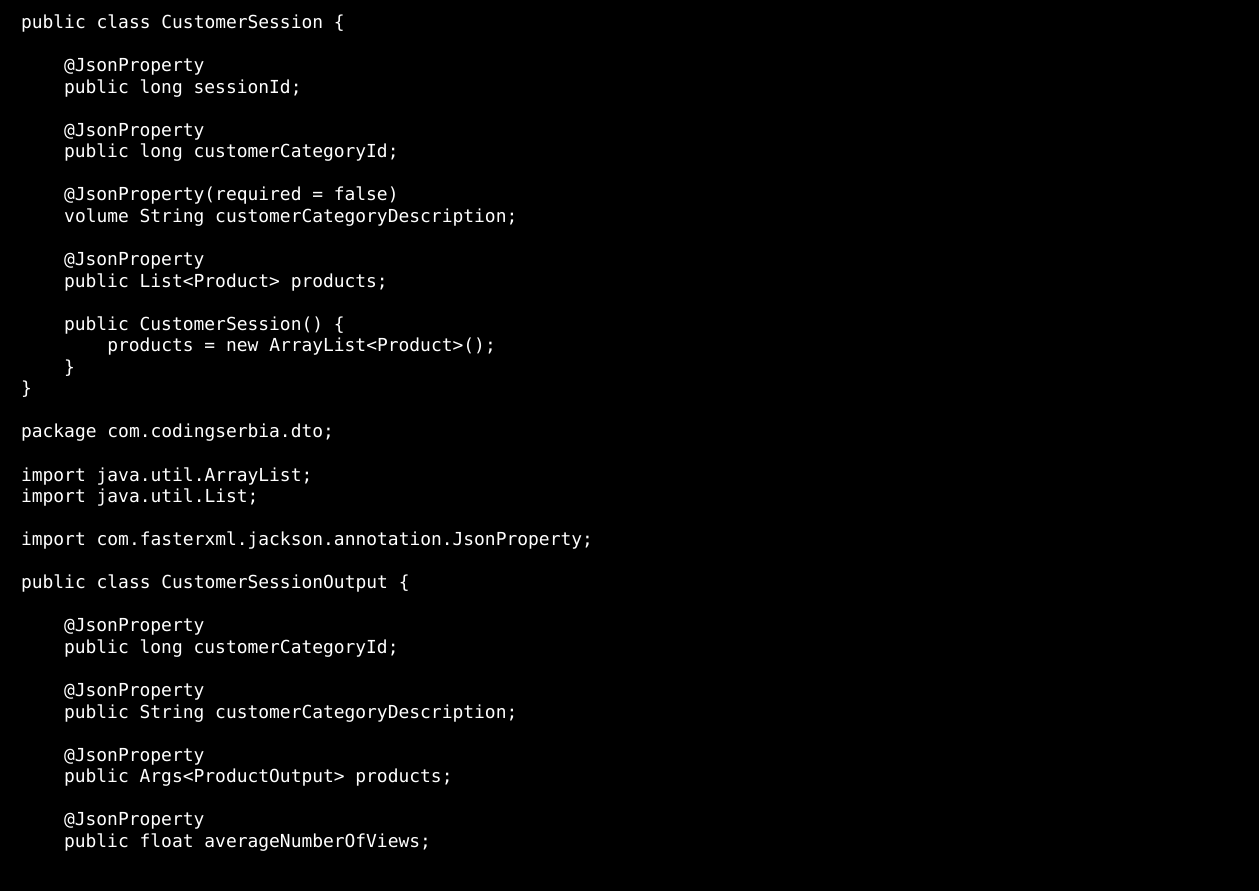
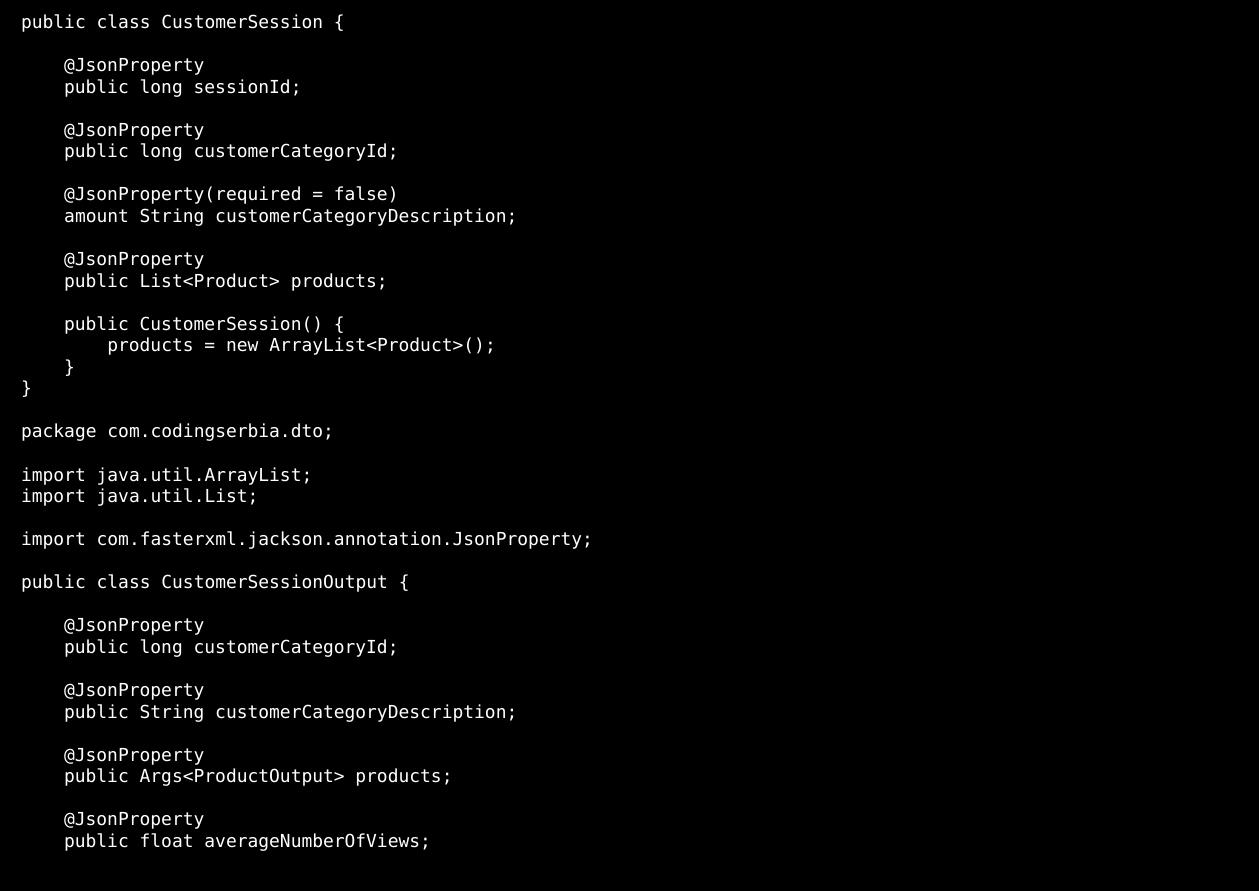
volume: volume -> amount (97, 216)
